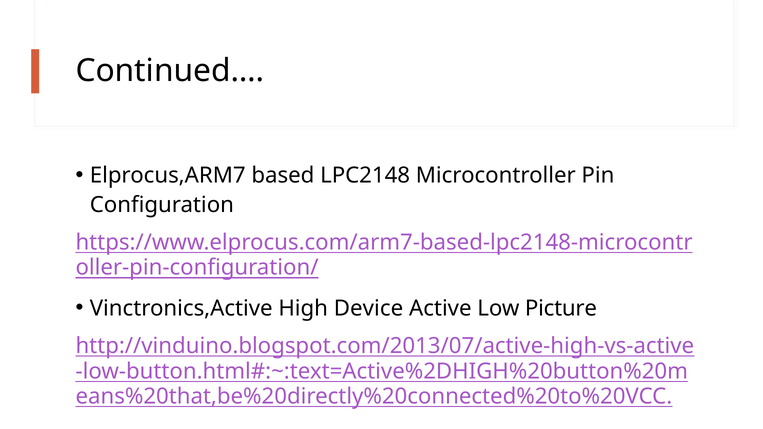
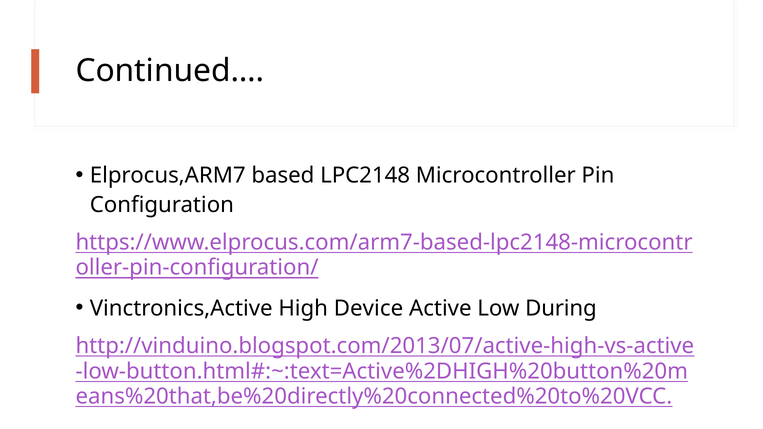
Picture: Picture -> During (561, 308)
